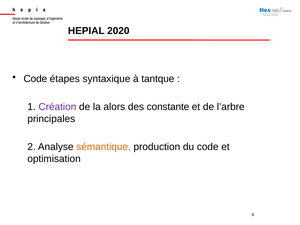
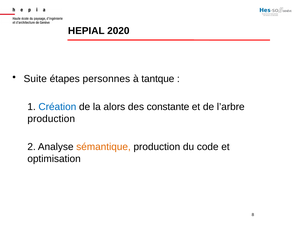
Code: Code -> Suite (35, 79)
syntaxique: syntaxique -> personnes (106, 79)
Création colour: purple -> blue (57, 107)
principales: principales -> production (51, 119)
